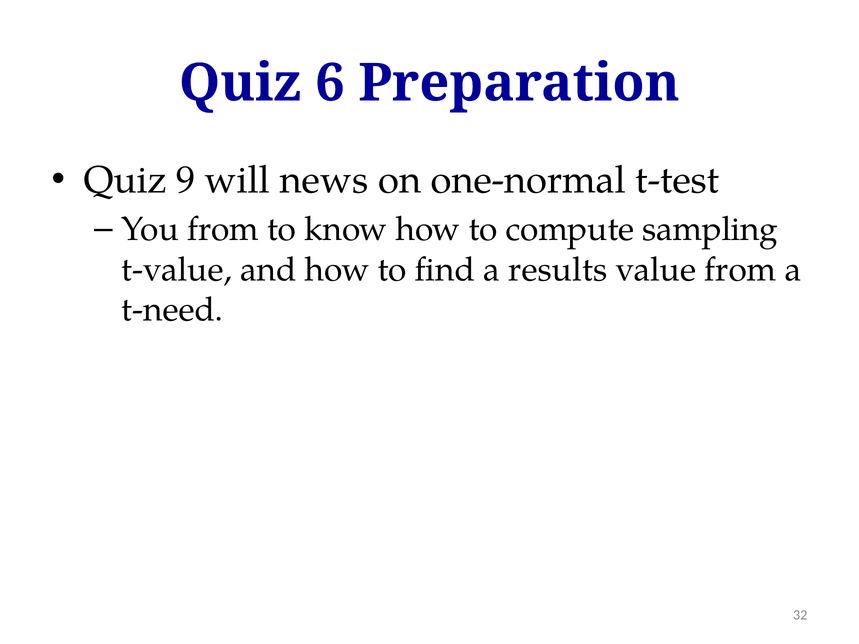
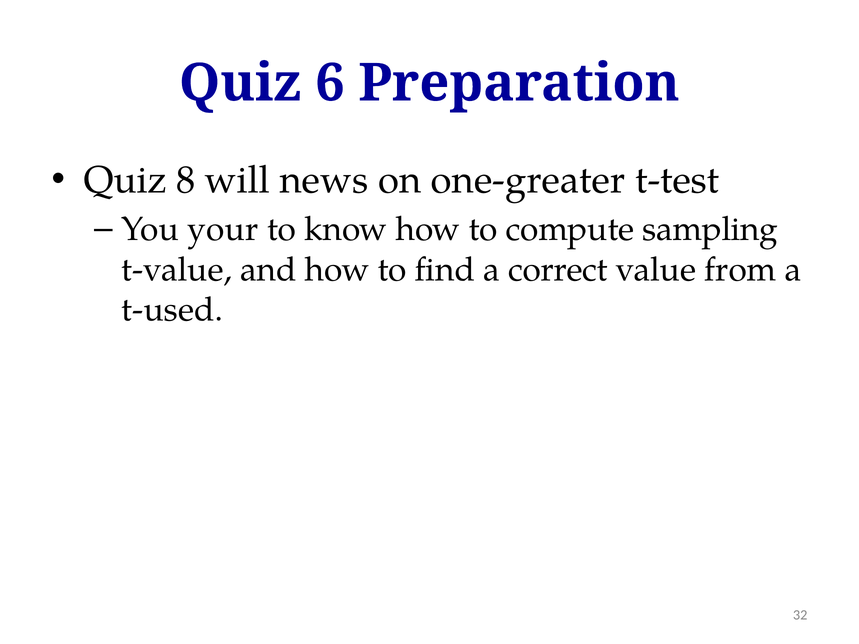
9: 9 -> 8 (186, 180)
one-normal: one-normal -> one-greater (528, 180)
You from: from -> your (223, 230)
results: results -> correct (558, 270)
t-need: t-need -> t-used (172, 310)
